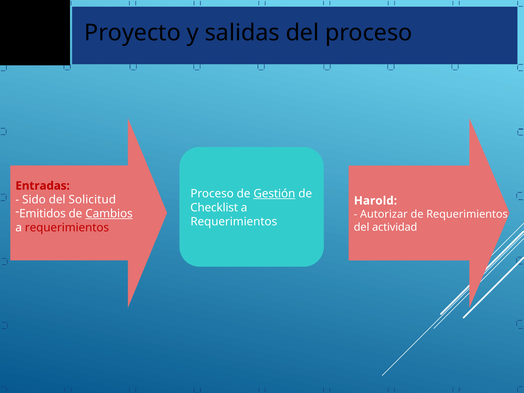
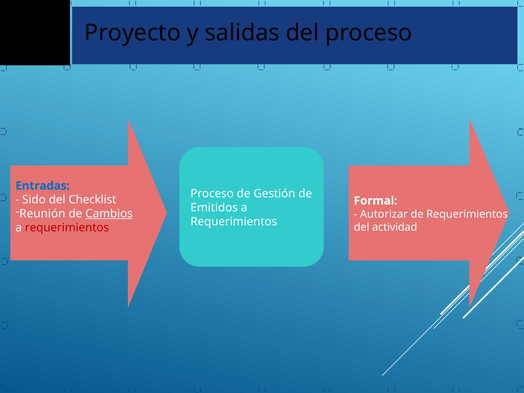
Entradas colour: red -> blue (43, 186)
Gestión underline: present -> none (274, 194)
Solicitud: Solicitud -> Checklist (92, 200)
Harold: Harold -> Formal (376, 201)
Checklist: Checklist -> Emitidos (214, 208)
Emitidos: Emitidos -> Reunión (42, 214)
